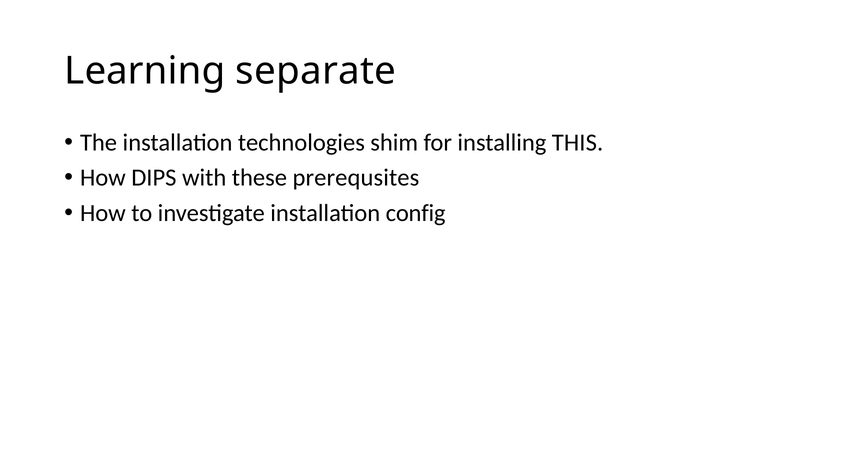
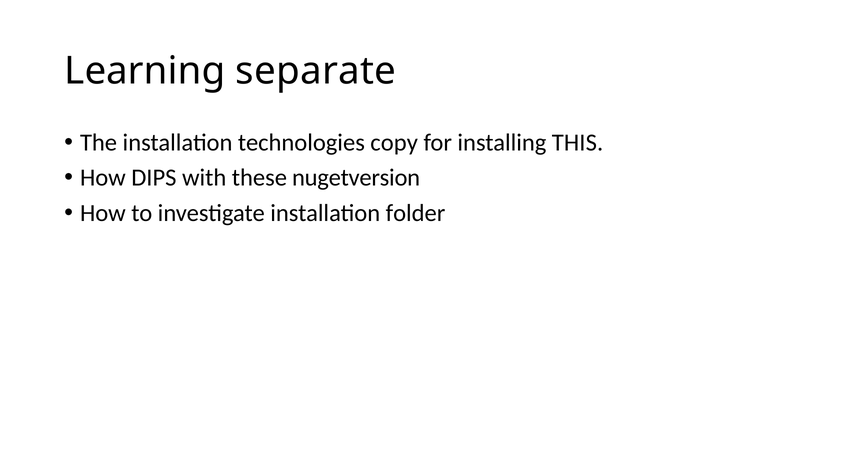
shim: shim -> copy (394, 143)
prerequsites: prerequsites -> nugetversion (356, 178)
config: config -> folder (416, 213)
